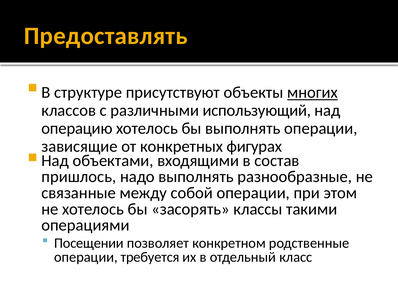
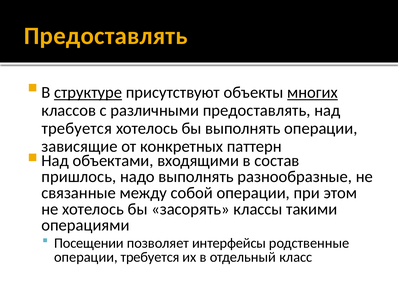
структуре underline: none -> present (88, 92)
различными использующий: использующий -> предоставлять (257, 110)
операцию: операцию -> требуется (77, 128)
фигурах: фигурах -> паттерн (254, 146)
конкретном: конкретном -> интерфейсы (229, 243)
